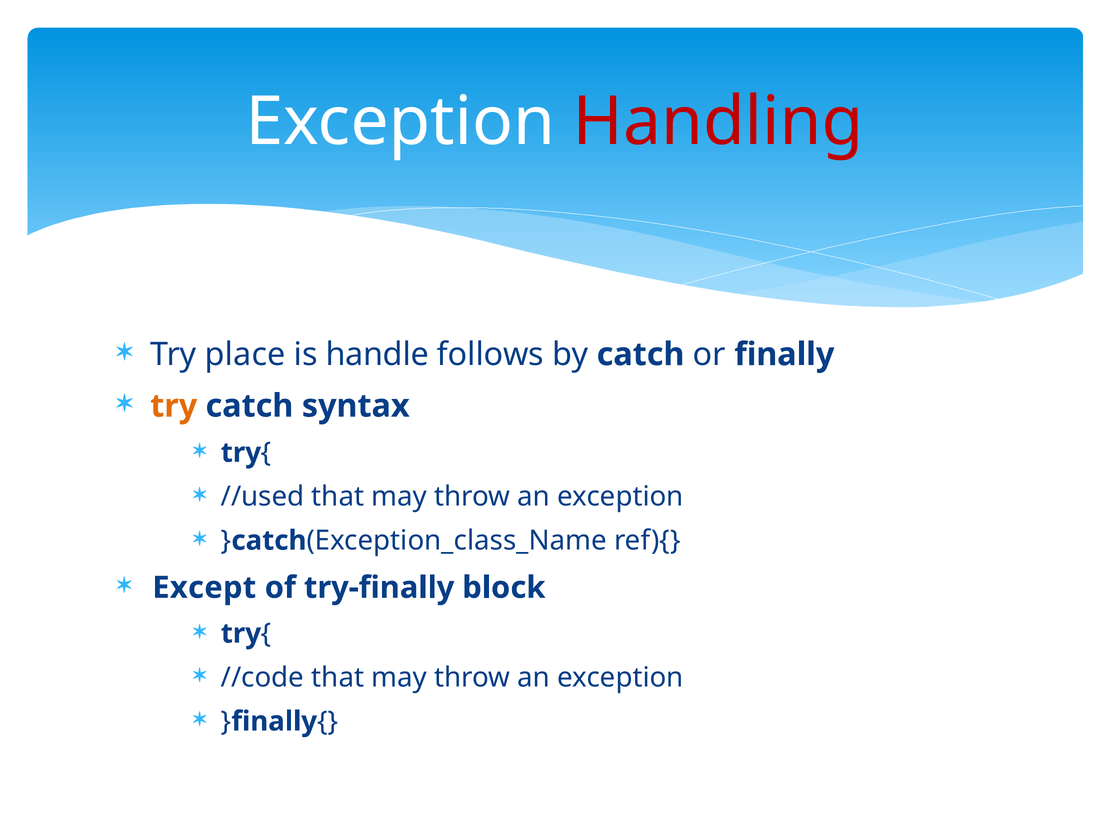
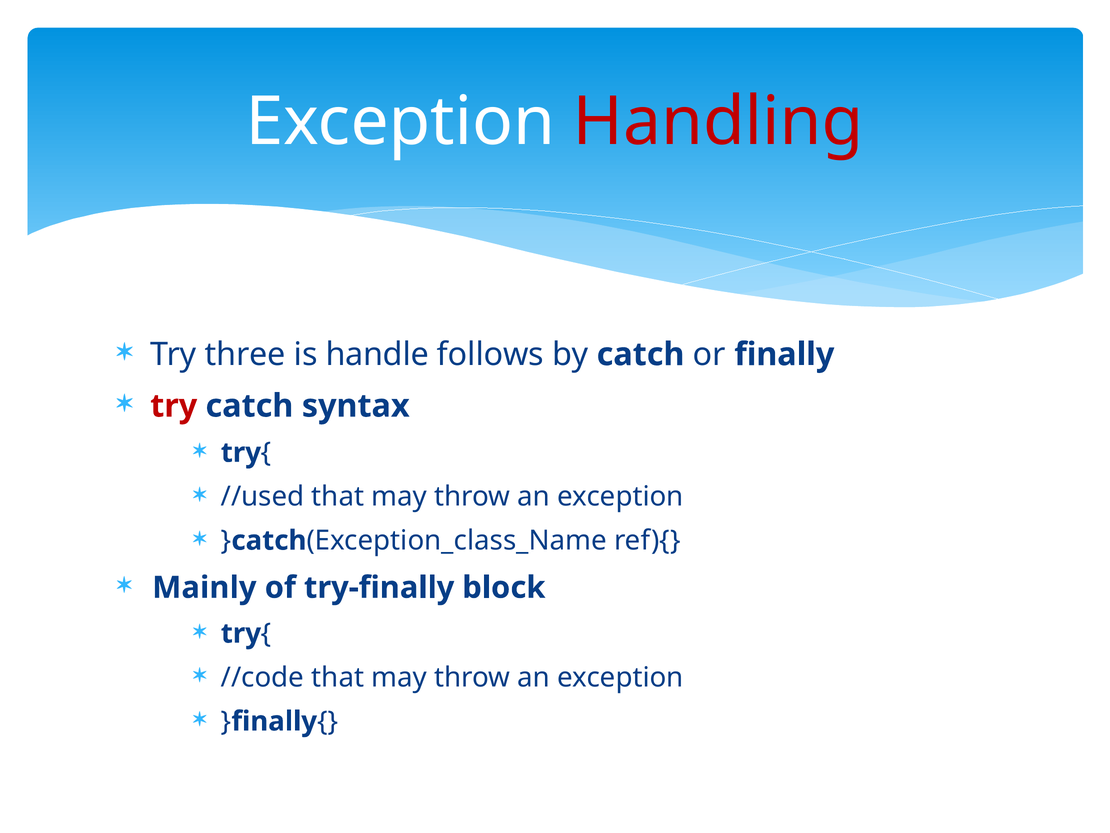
place: place -> three (245, 354)
try colour: orange -> red (174, 406)
Except: Except -> Mainly (204, 587)
